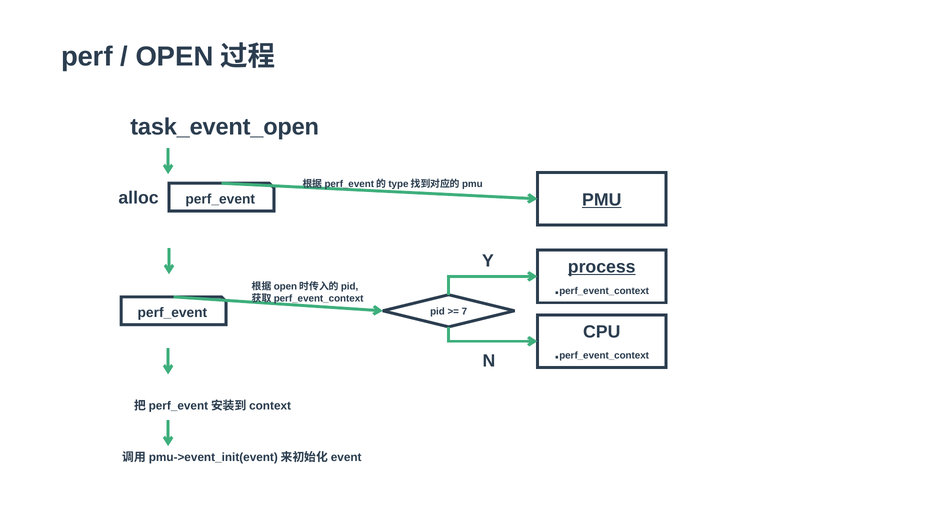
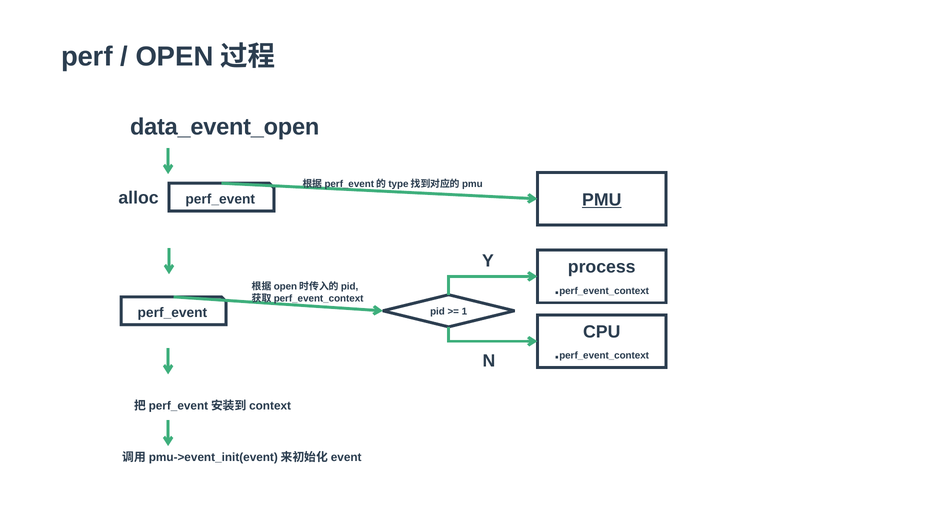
task_event_open: task_event_open -> data_event_open (225, 127)
process underline: present -> none (602, 267)
7: 7 -> 1 (464, 311)
